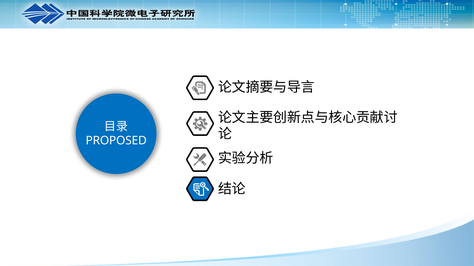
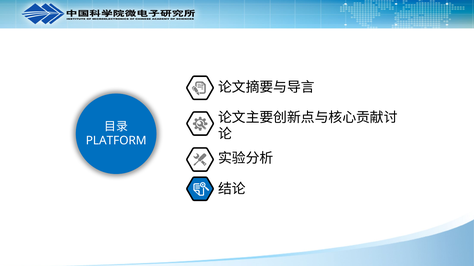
PROPOSED: PROPOSED -> PLATFORM (116, 141)
